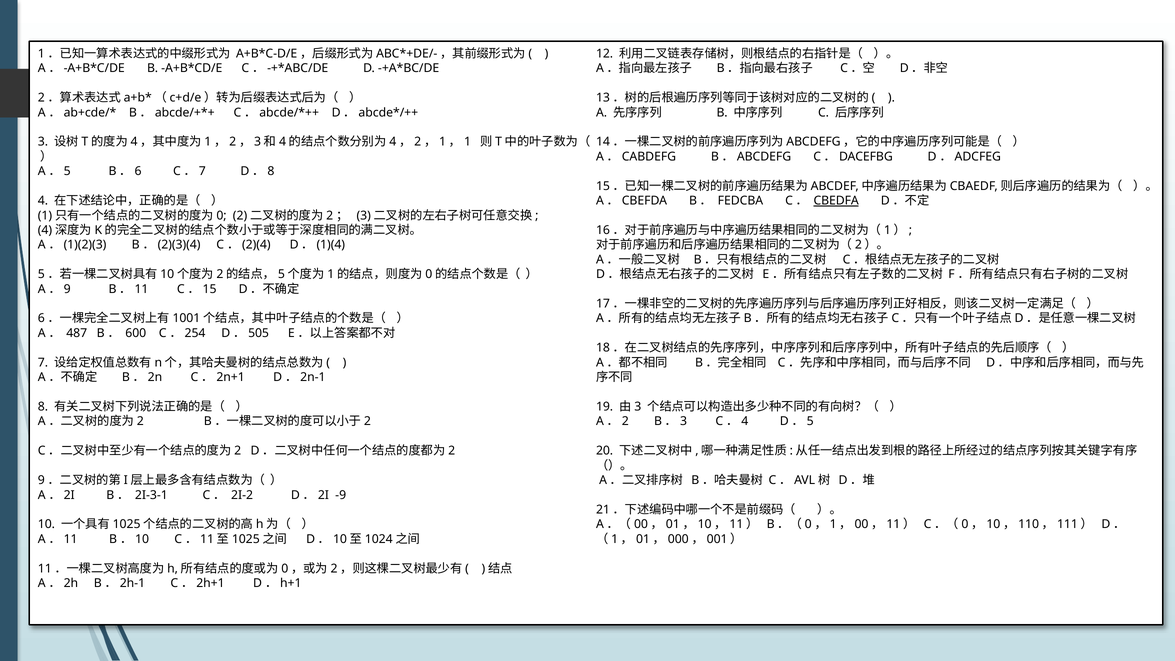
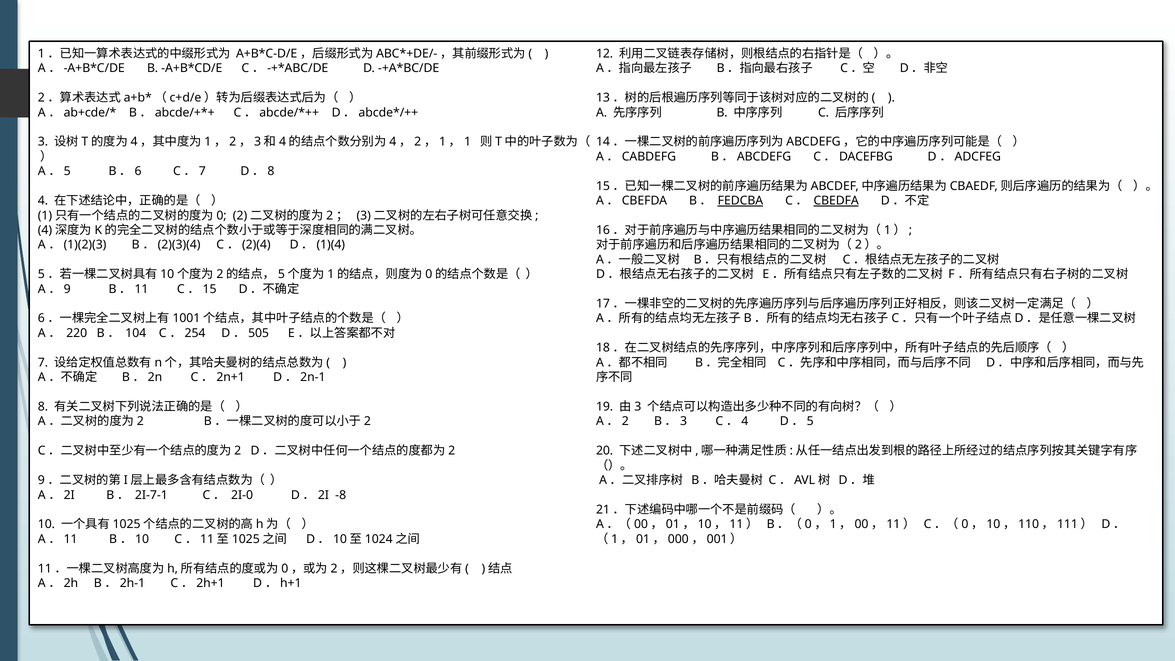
FEDCBA underline: none -> present (740, 201)
487: 487 -> 220 (77, 333)
600: 600 -> 104 (136, 333)
2I-3-1: 2I-3-1 -> 2I-7-1 (151, 495)
2I-2: 2I-2 -> 2I-0 (242, 495)
-9: -9 -> -8 (341, 495)
